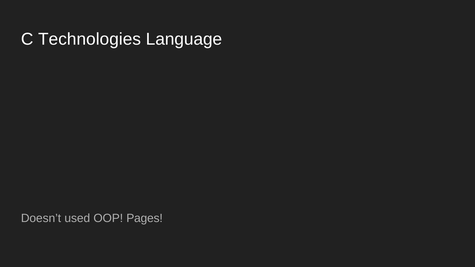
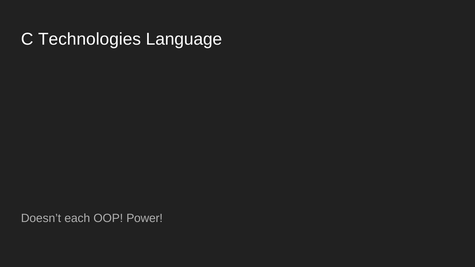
used: used -> each (77, 218)
Pages: Pages -> Power (145, 218)
